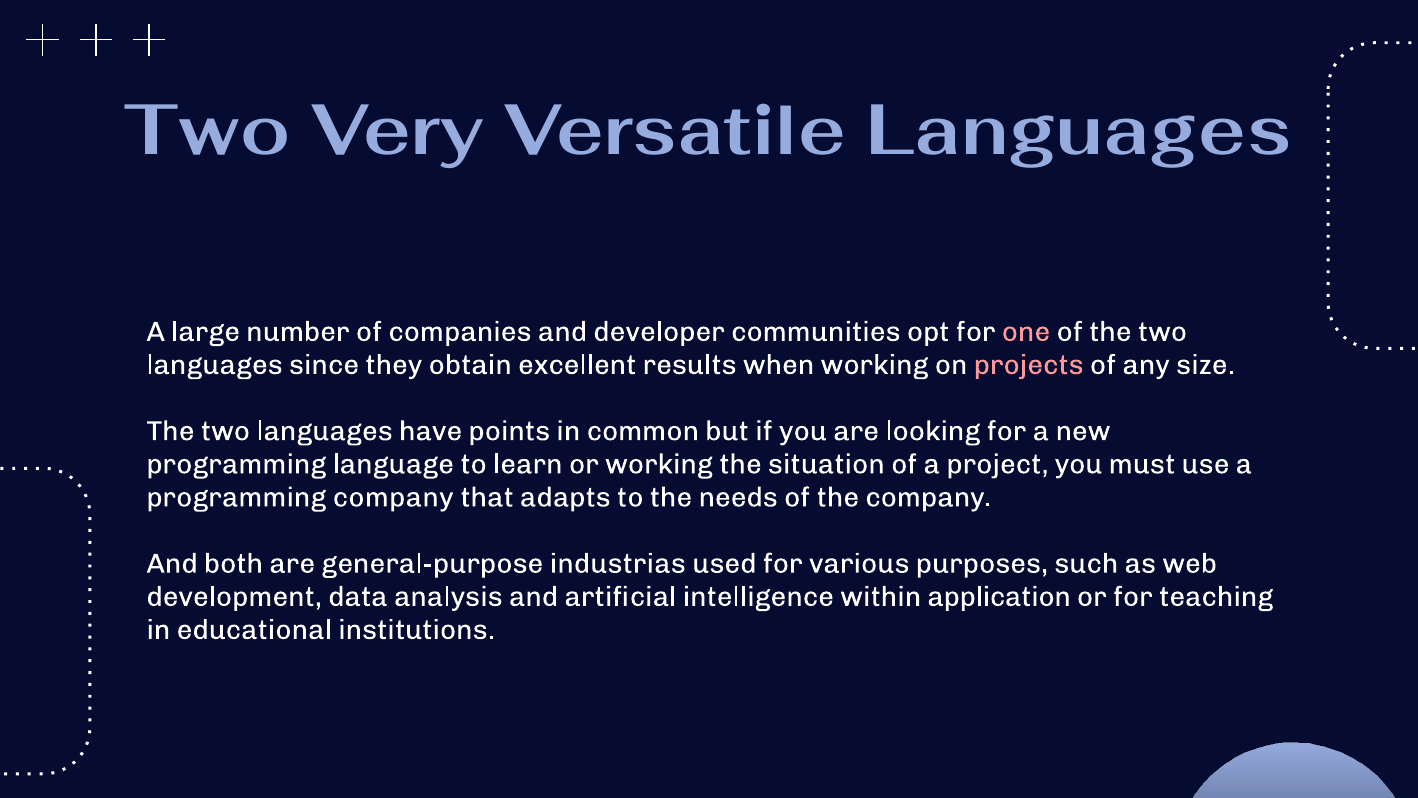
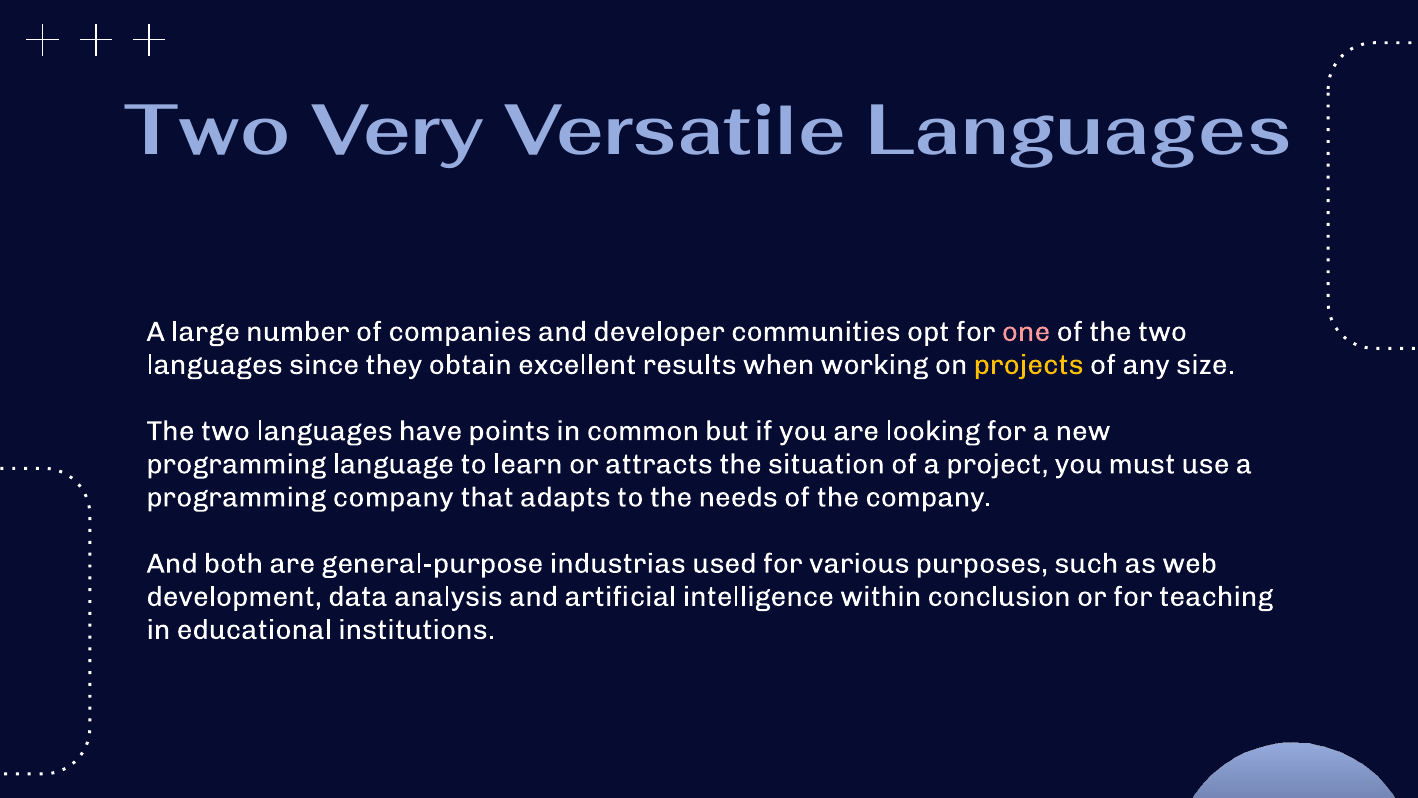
projects colour: pink -> yellow (1029, 365)
or working: working -> attracts (659, 464)
application: application -> conclusion (999, 596)
